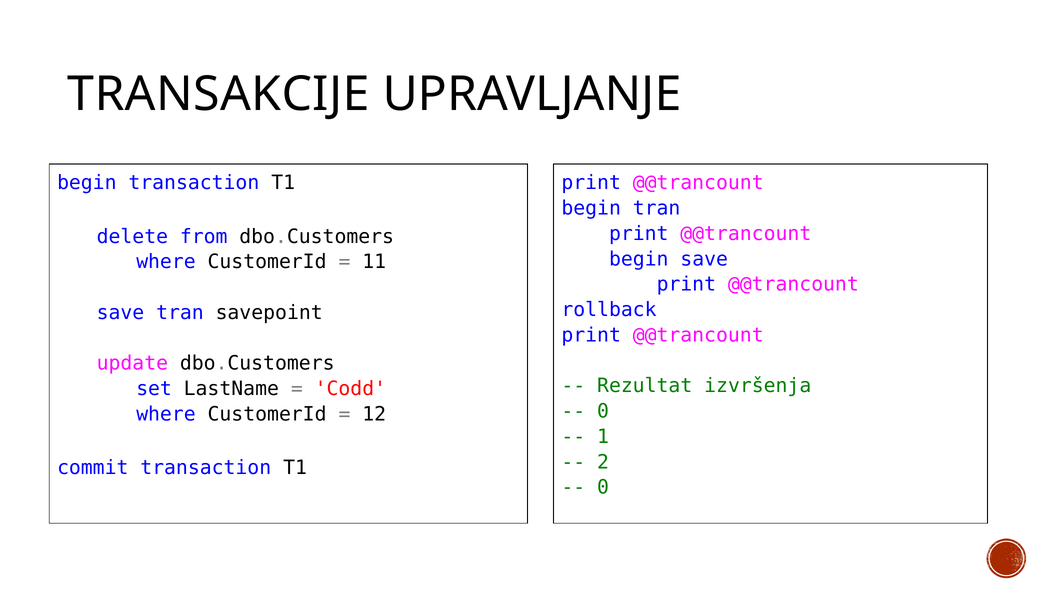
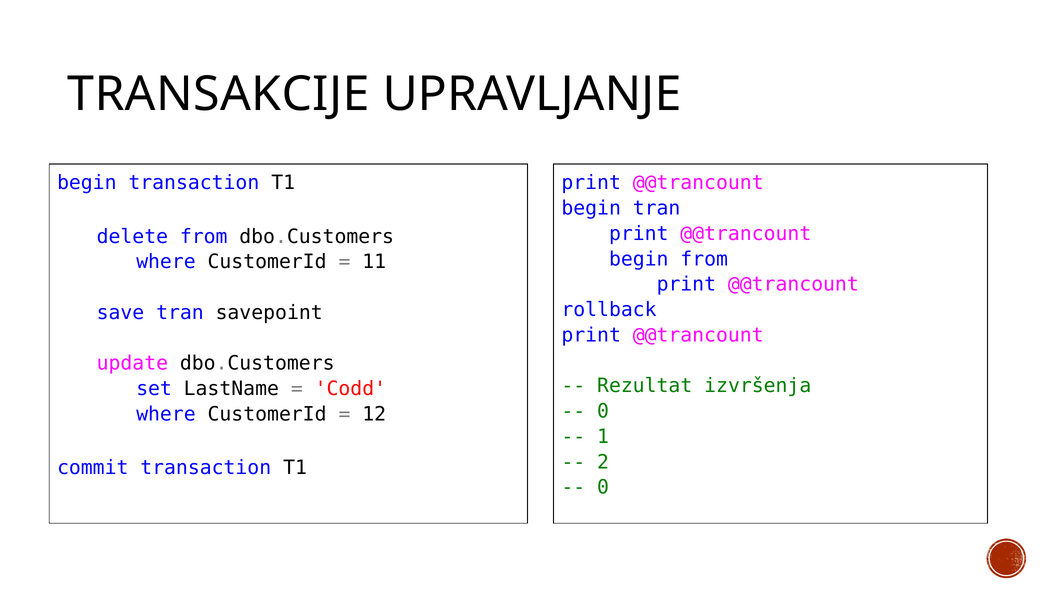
begin save: save -> from (704, 259)
